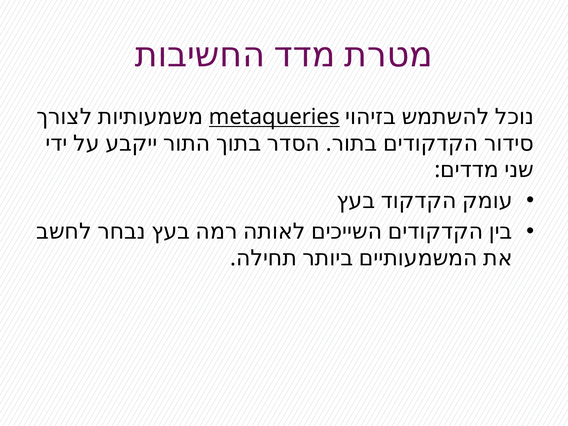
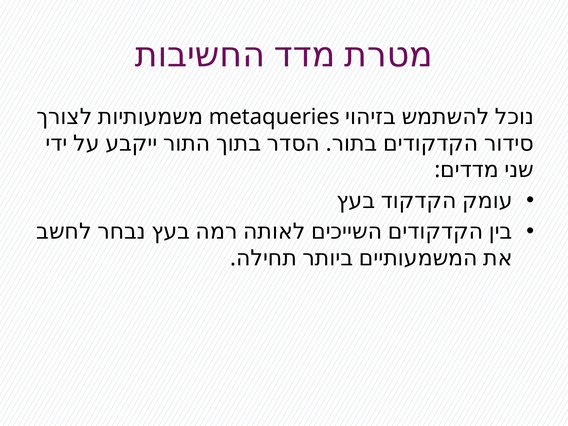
metaqueries underline: present -> none (274, 117)
